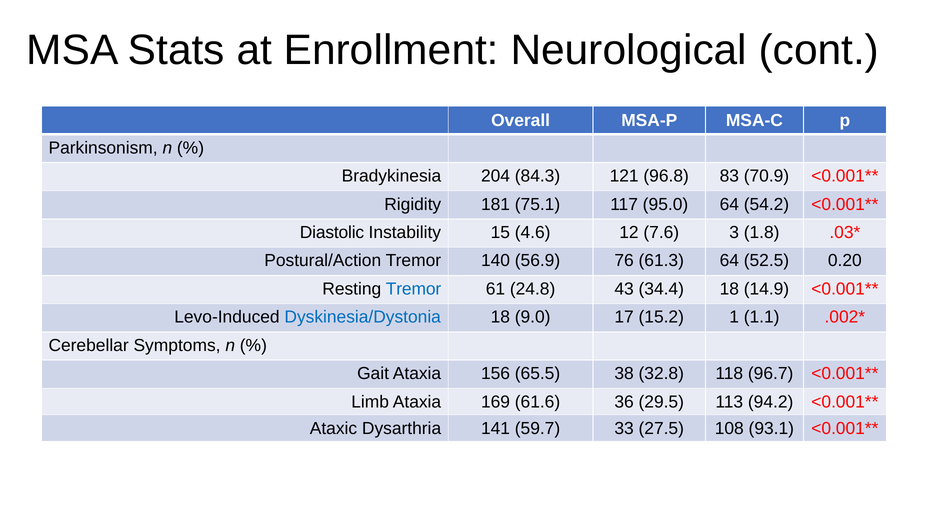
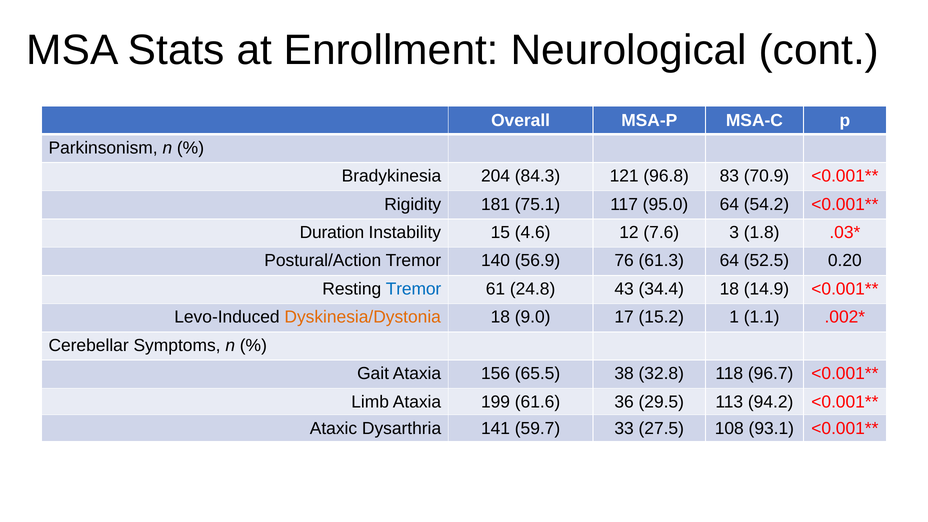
Diastolic: Diastolic -> Duration (332, 233)
Dyskinesia/Dystonia colour: blue -> orange (363, 317)
169: 169 -> 199 (496, 402)
